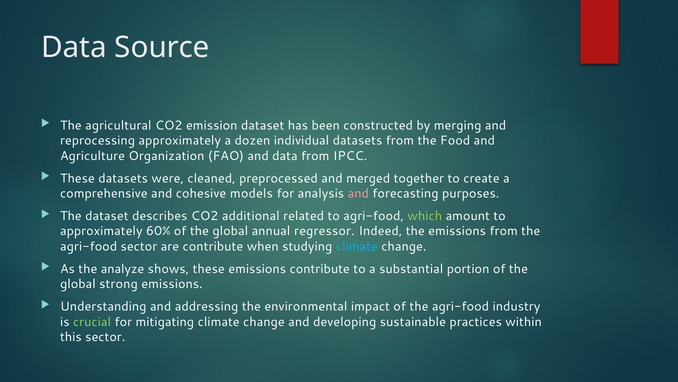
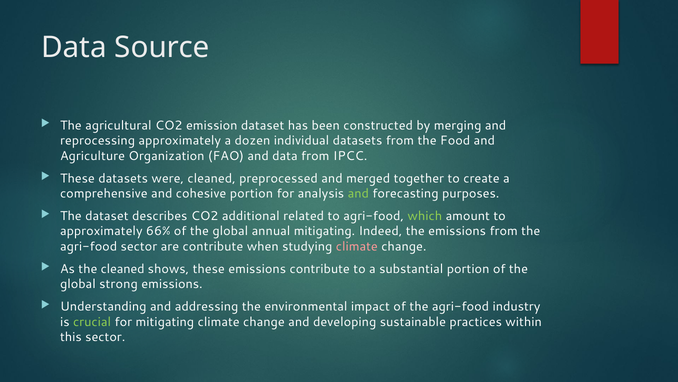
cohesive models: models -> portion (251, 193)
and colour: pink -> light green (358, 193)
60%: 60% -> 66% (158, 231)
annual regressor: regressor -> mitigating (324, 231)
climate colour: light blue -> pink (357, 246)
the analyze: analyze -> cleaned (123, 268)
